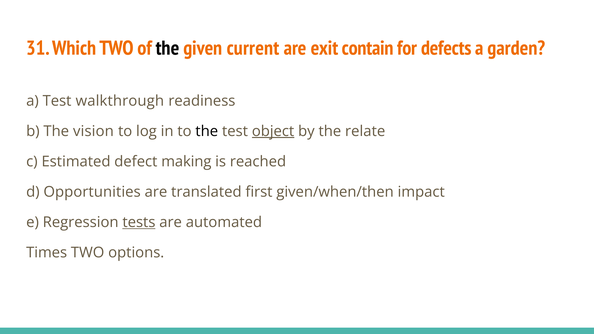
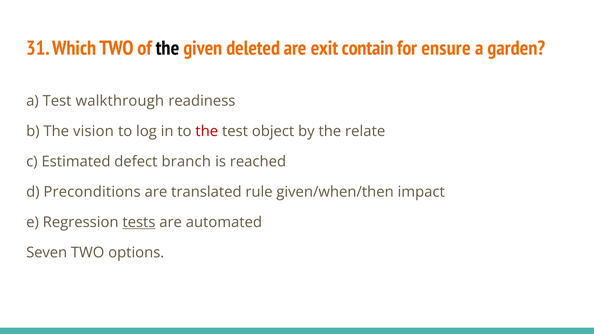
current: current -> deleted (253, 48)
defects: defects -> ensure (446, 48)
the colour: black -> red (207, 131)
object underline: present -> none (273, 131)
making: making -> branch (186, 162)
Opportunities: Opportunities -> Preconditions (92, 192)
first: first -> rule (259, 192)
Times: Times -> Seven (47, 253)
